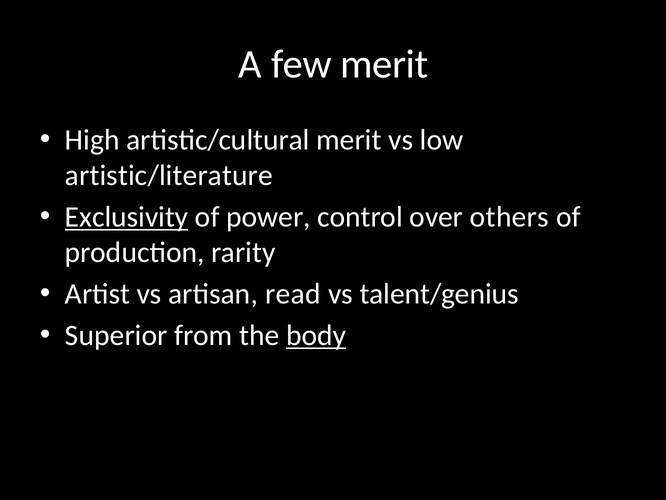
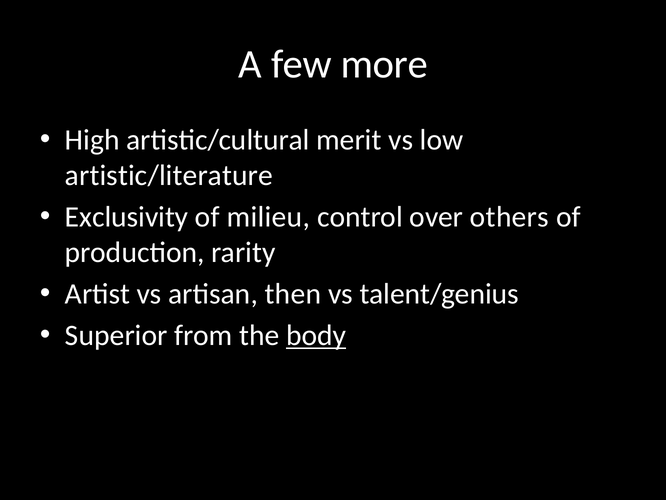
few merit: merit -> more (384, 64)
Exclusivity underline: present -> none (127, 217)
power: power -> milieu (268, 217)
read: read -> then (293, 294)
